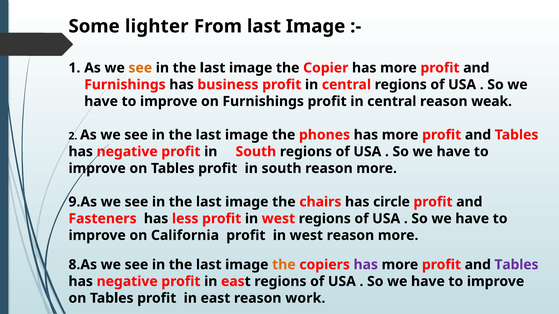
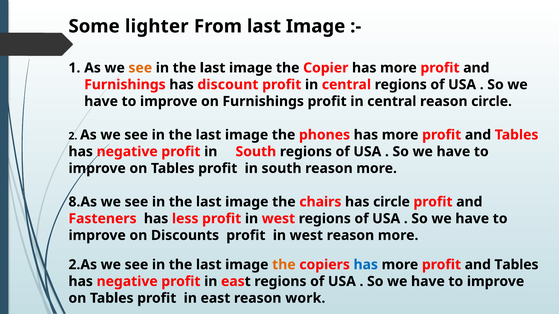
business: business -> discount (228, 85)
reason weak: weak -> circle (492, 101)
9.As: 9.As -> 8.As (83, 202)
California: California -> Discounts (185, 236)
8.As: 8.As -> 2.As (83, 265)
has colour: purple -> blue (366, 265)
Tables colour: purple -> black (516, 265)
